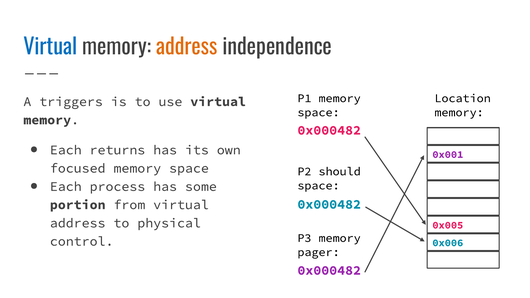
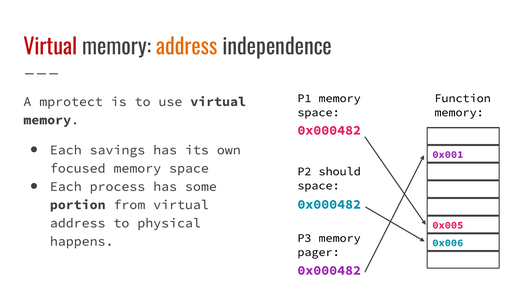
Virtual colour: blue -> red (50, 47)
Location: Location -> Function (463, 98)
triggers: triggers -> mprotect (71, 102)
returns: returns -> savings (117, 150)
control: control -> happens (82, 241)
